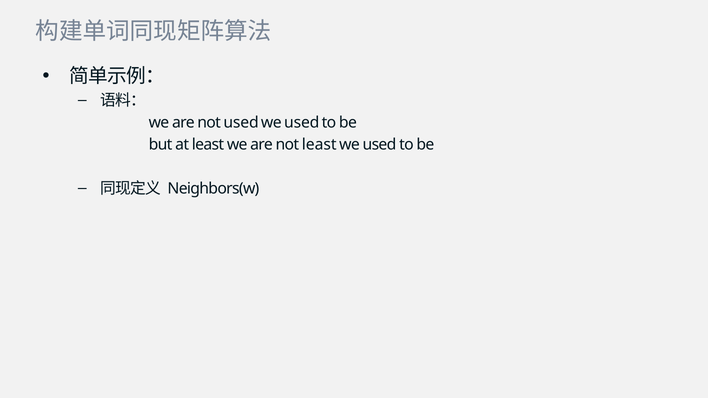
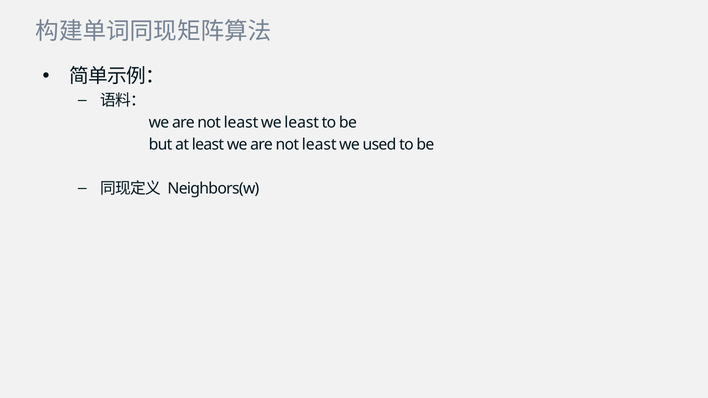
used: used -> least (241, 123)
used: used -> least (302, 123)
